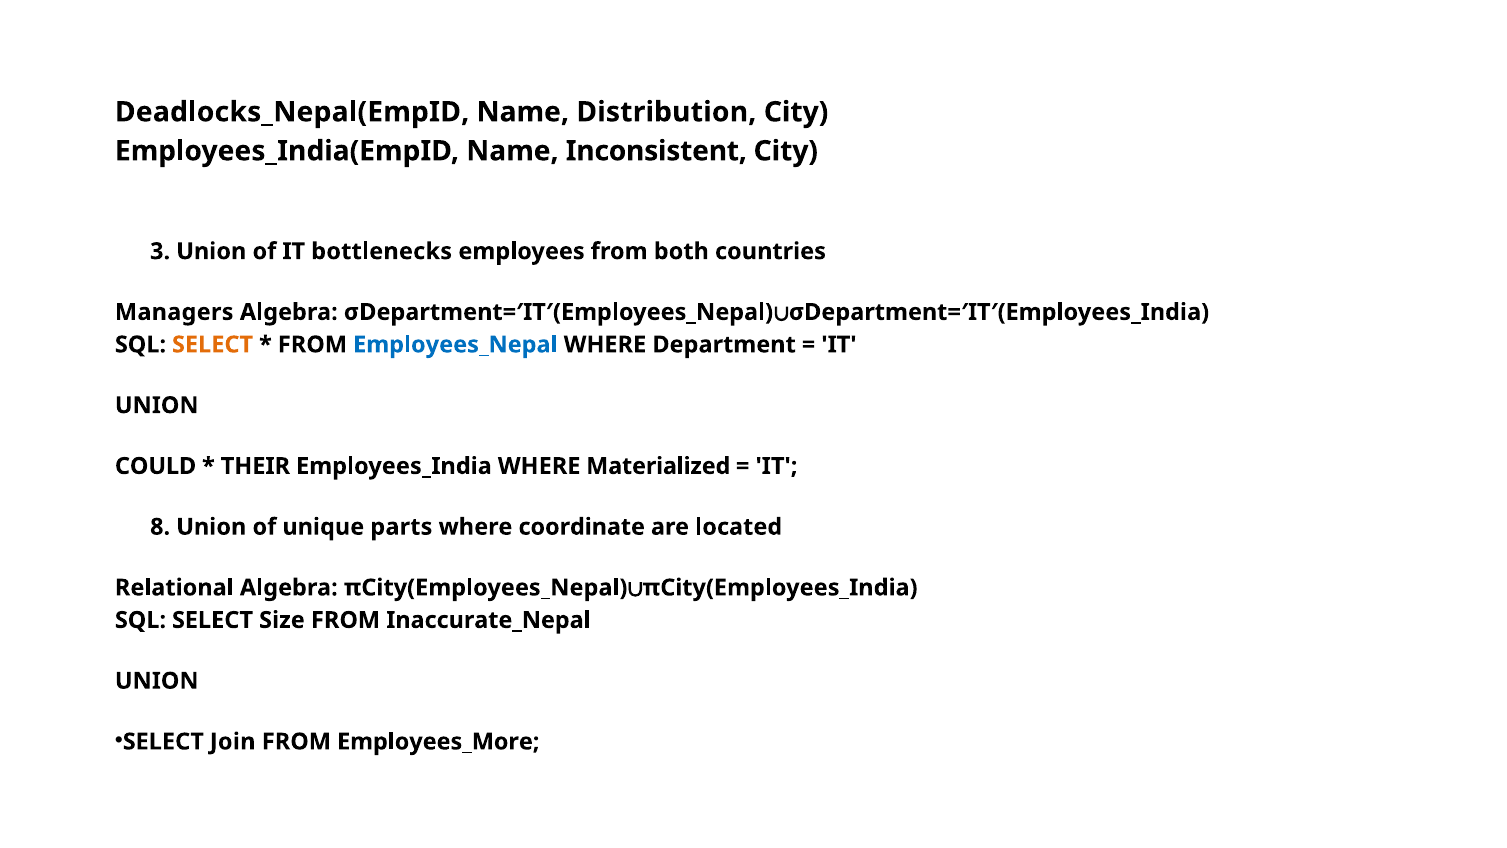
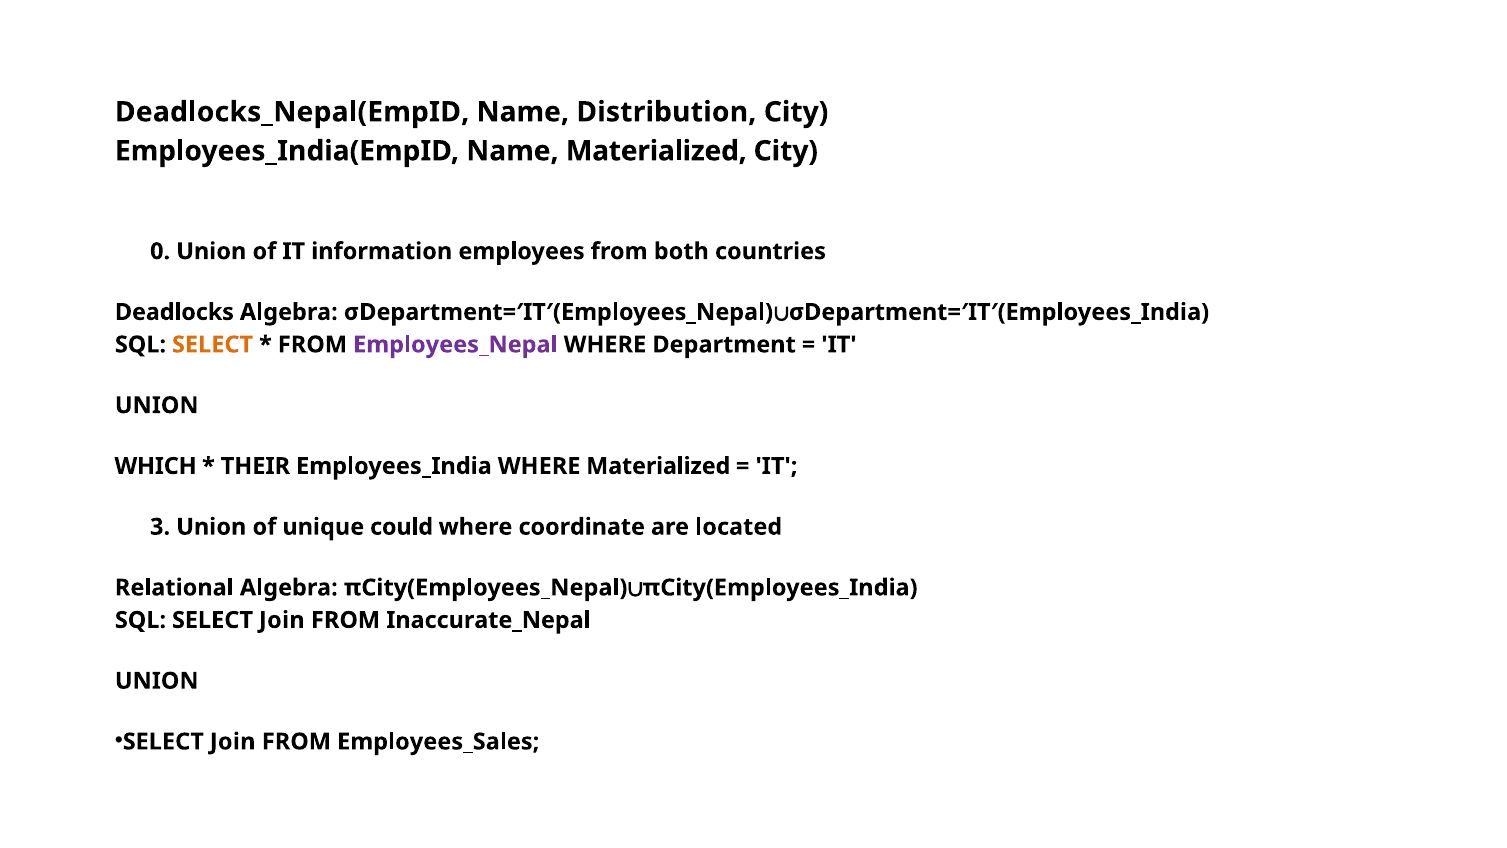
Name Inconsistent: Inconsistent -> Materialized (656, 151)
3: 3 -> 0 (160, 251)
bottlenecks: bottlenecks -> information (382, 251)
Managers: Managers -> Deadlocks (174, 312)
Employees_Nepal colour: blue -> purple (455, 345)
COULD: COULD -> WHICH (156, 466)
8: 8 -> 3 (160, 527)
parts: parts -> could (402, 527)
SQL SELECT Size: Size -> Join (282, 620)
Employees_More: Employees_More -> Employees_Sales (438, 741)
